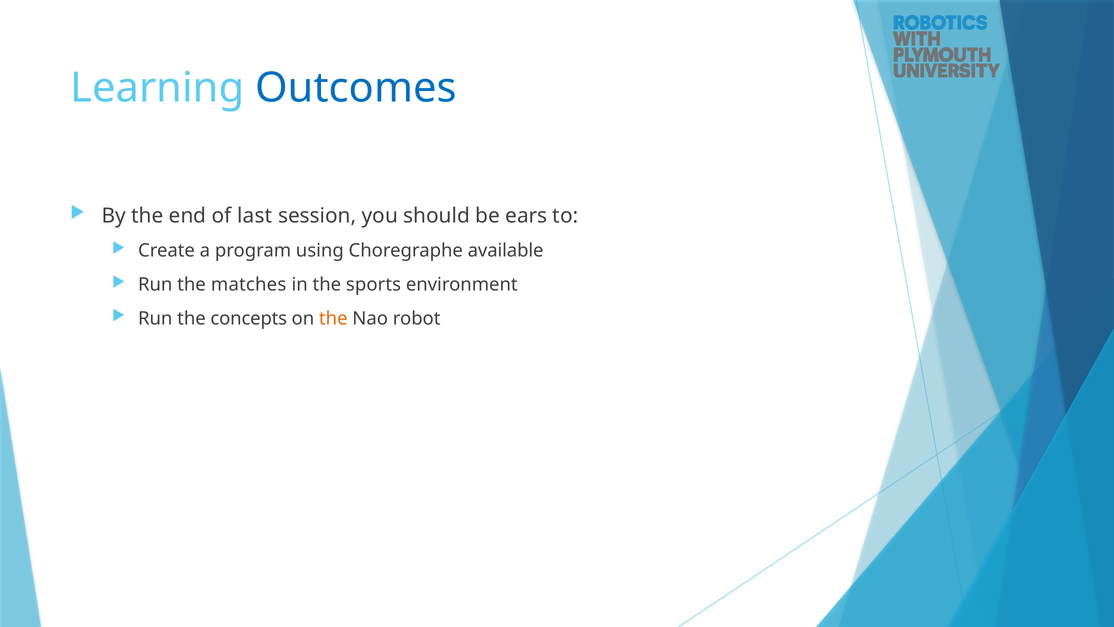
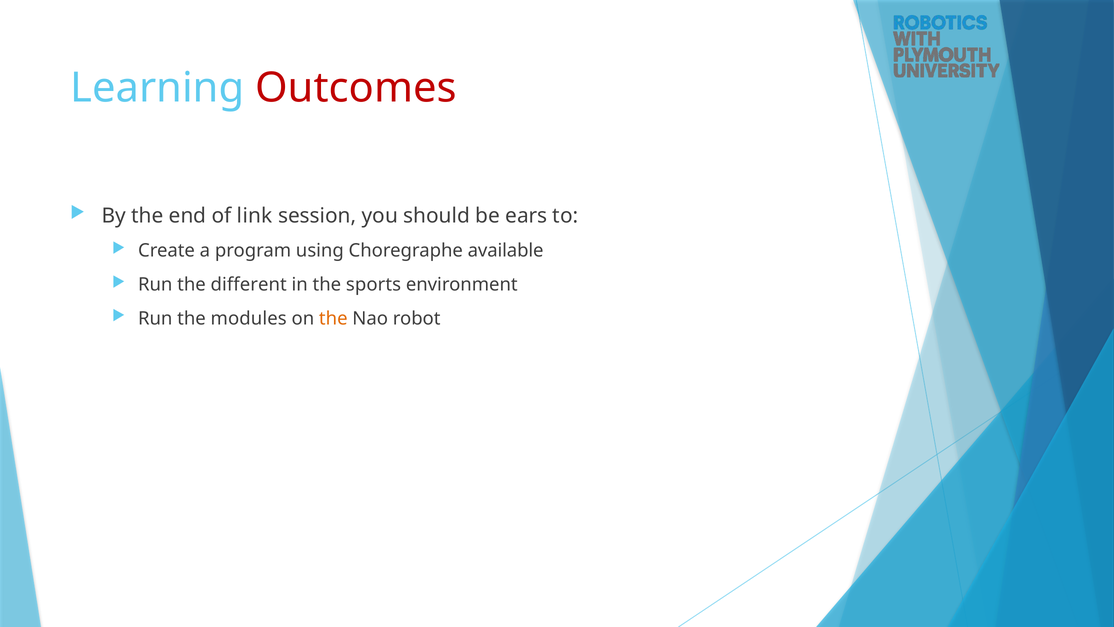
Outcomes colour: blue -> red (356, 88)
last: last -> link (255, 216)
matches: matches -> different (249, 285)
concepts: concepts -> modules (249, 318)
